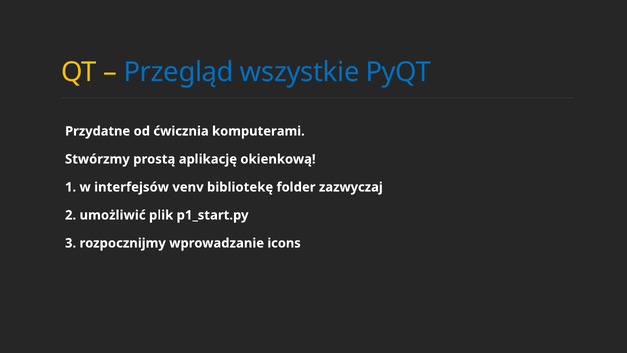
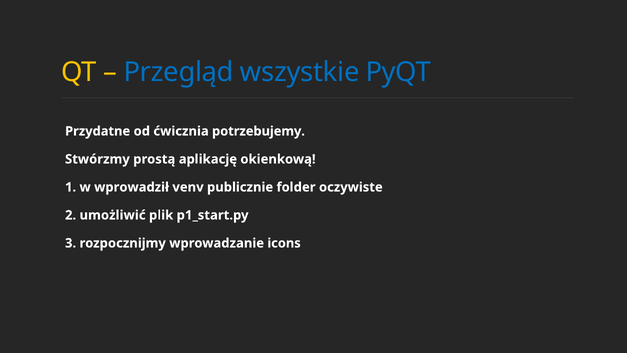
komputerami: komputerami -> potrzebujemy (258, 131)
interfejsów: interfejsów -> wprowadził (132, 187)
bibliotekę: bibliotekę -> publicznie (240, 187)
zazwyczaj: zazwyczaj -> oczywiste (351, 187)
